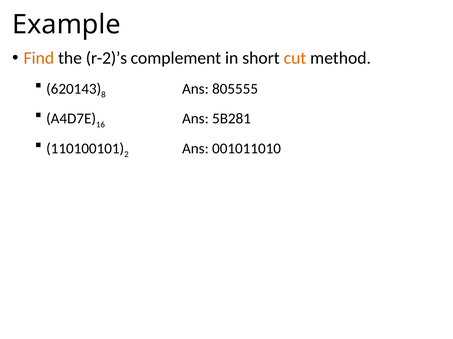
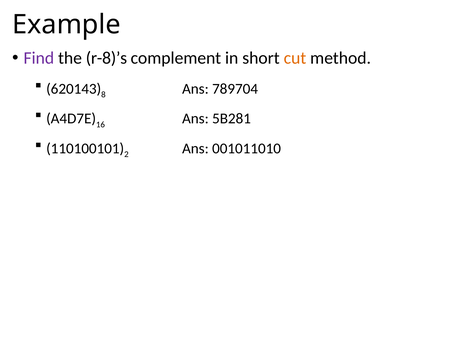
Find colour: orange -> purple (39, 58)
r-2)’s: r-2)’s -> r-8)’s (106, 58)
805555: 805555 -> 789704 (235, 89)
